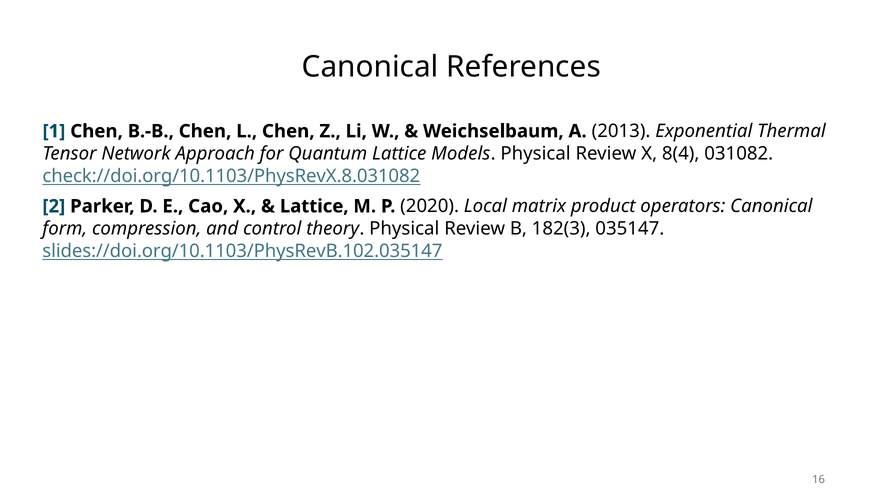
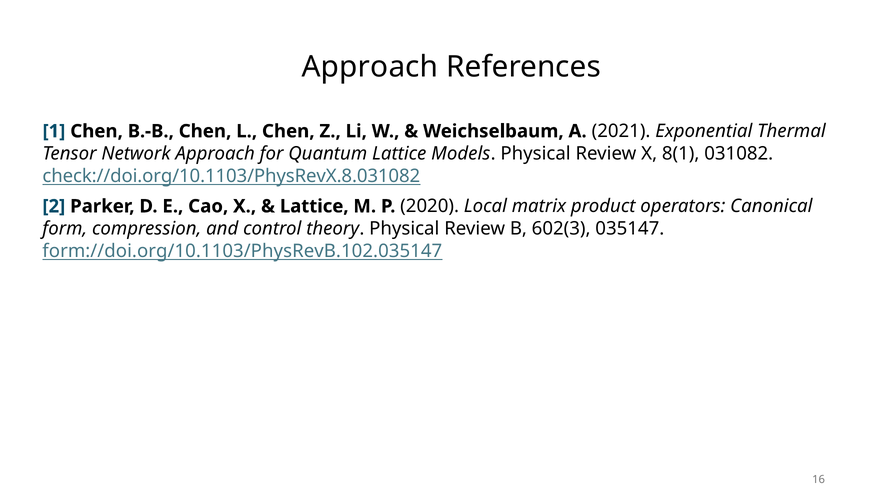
Canonical: Canonical -> Approach (370, 67)
2013: 2013 -> 2021 (621, 131)
8(4: 8(4 -> 8(1 (681, 153)
182(3: 182(3 -> 602(3 (561, 228)
slides://doi.org/10.1103/PhysRevB.102.035147: slides://doi.org/10.1103/PhysRevB.102.035147 -> form://doi.org/10.1103/PhysRevB.102.035147 (242, 251)
